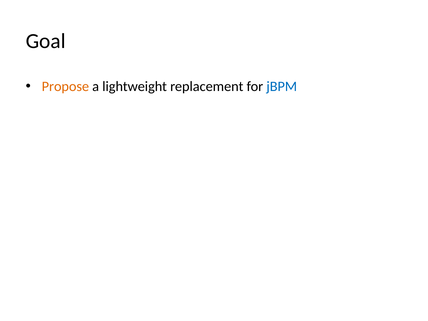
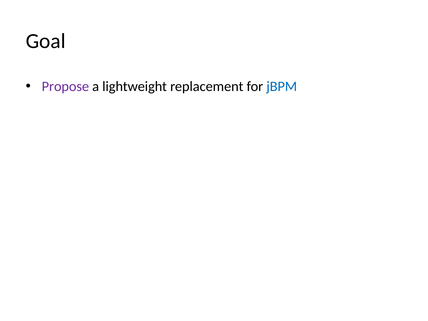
Propose colour: orange -> purple (65, 87)
